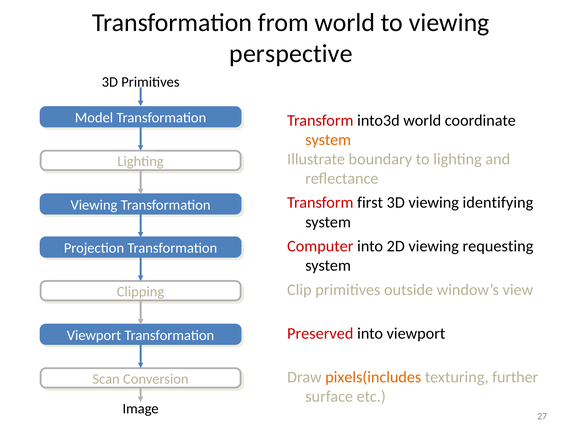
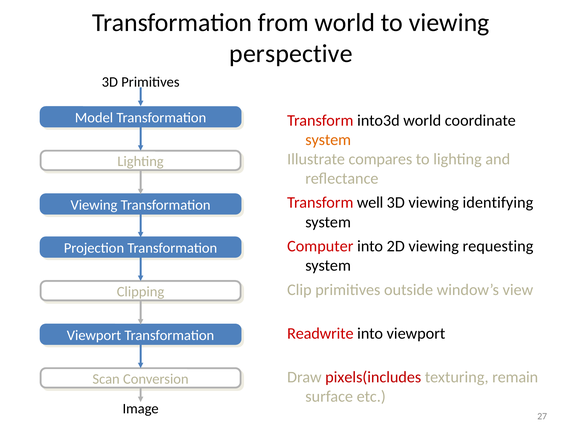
boundary: boundary -> compares (380, 159)
first: first -> well (370, 203)
Preserved: Preserved -> Readwrite (320, 334)
pixels(includes colour: orange -> red (373, 377)
further: further -> remain (515, 377)
